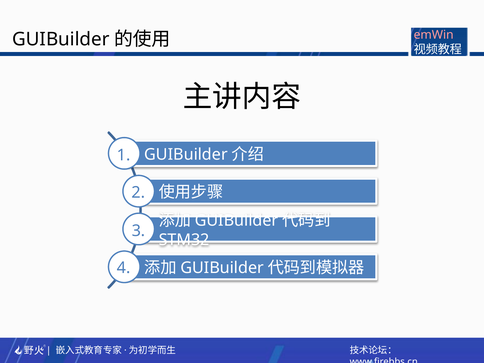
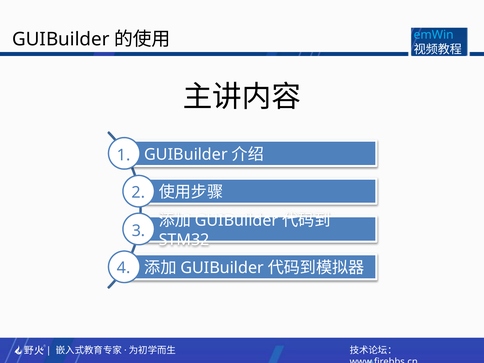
emWin colour: pink -> light blue (434, 35)
